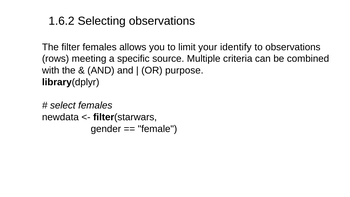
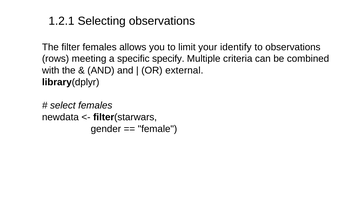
1.6.2: 1.6.2 -> 1.2.1 (62, 21)
source: source -> specify (168, 59)
purpose: purpose -> external (184, 70)
